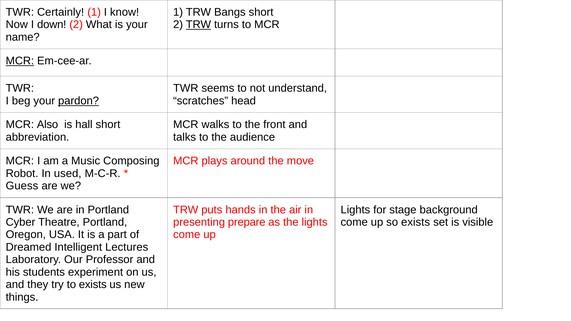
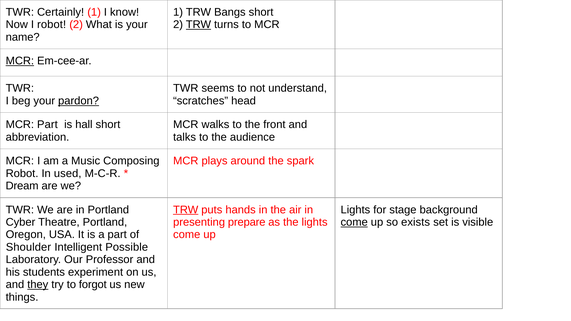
I down: down -> robot (52, 25)
MCR Also: Also -> Part (47, 125)
move: move -> spark (300, 161)
Guess: Guess -> Dream (22, 186)
TRW underline: none -> present (186, 210)
come underline: none -> present (354, 222)
Dreamed: Dreamed -> Shoulder (28, 247)
Lectures: Lectures -> Possible (127, 247)
they underline: none -> present (38, 285)
to exists: exists -> forgot (93, 285)
